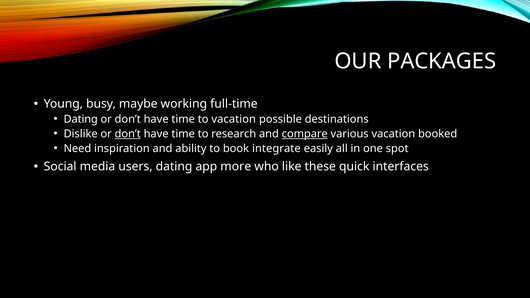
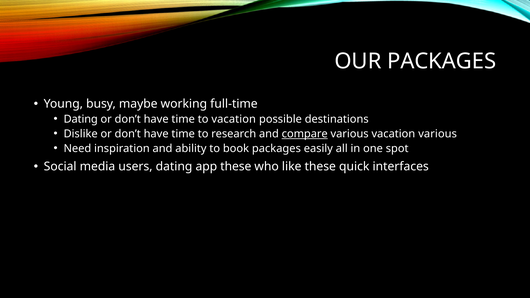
don’t underline: present -> none (128, 134)
vacation booked: booked -> various (438, 134)
book integrate: integrate -> packages (276, 149)
app more: more -> these (236, 167)
